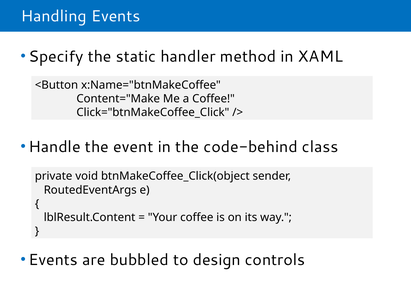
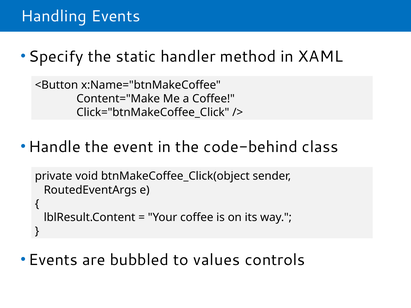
design: design -> values (217, 260)
